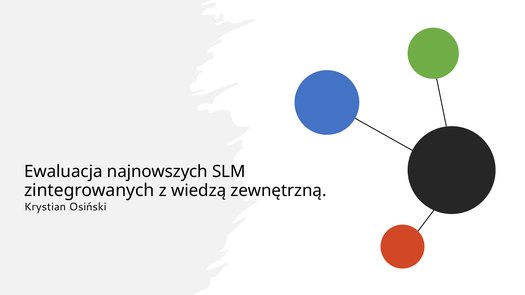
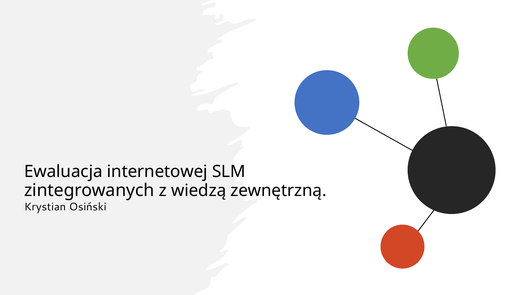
najnowszych: najnowszych -> internetowej (157, 172)
